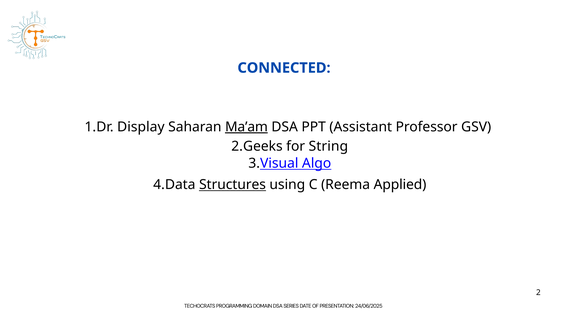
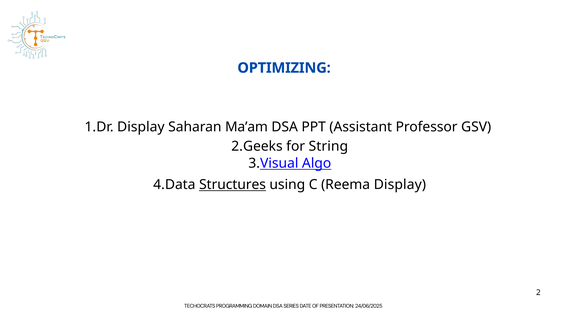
CONNECTED: CONNECTED -> OPTIMIZING (284, 68)
Ma’am underline: present -> none (246, 127)
Reema Applied: Applied -> Display (400, 185)
